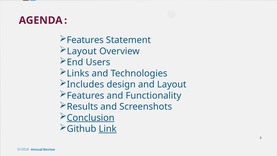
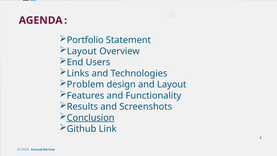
Features: Features -> Portfolio (85, 40)
Includes: Includes -> Problem (85, 84)
Link underline: present -> none (108, 129)
